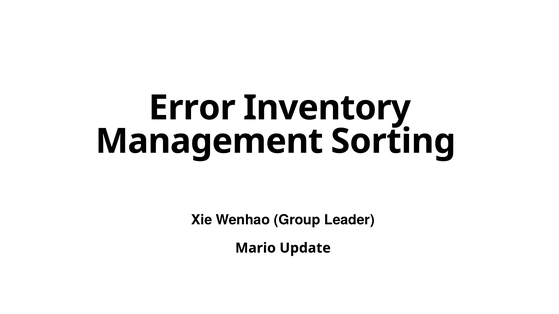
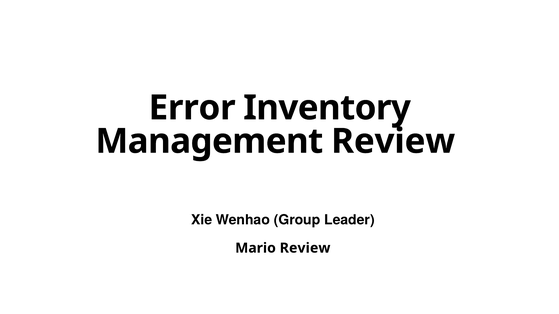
Management Sorting: Sorting -> Review (393, 142)
Mario Update: Update -> Review (305, 248)
